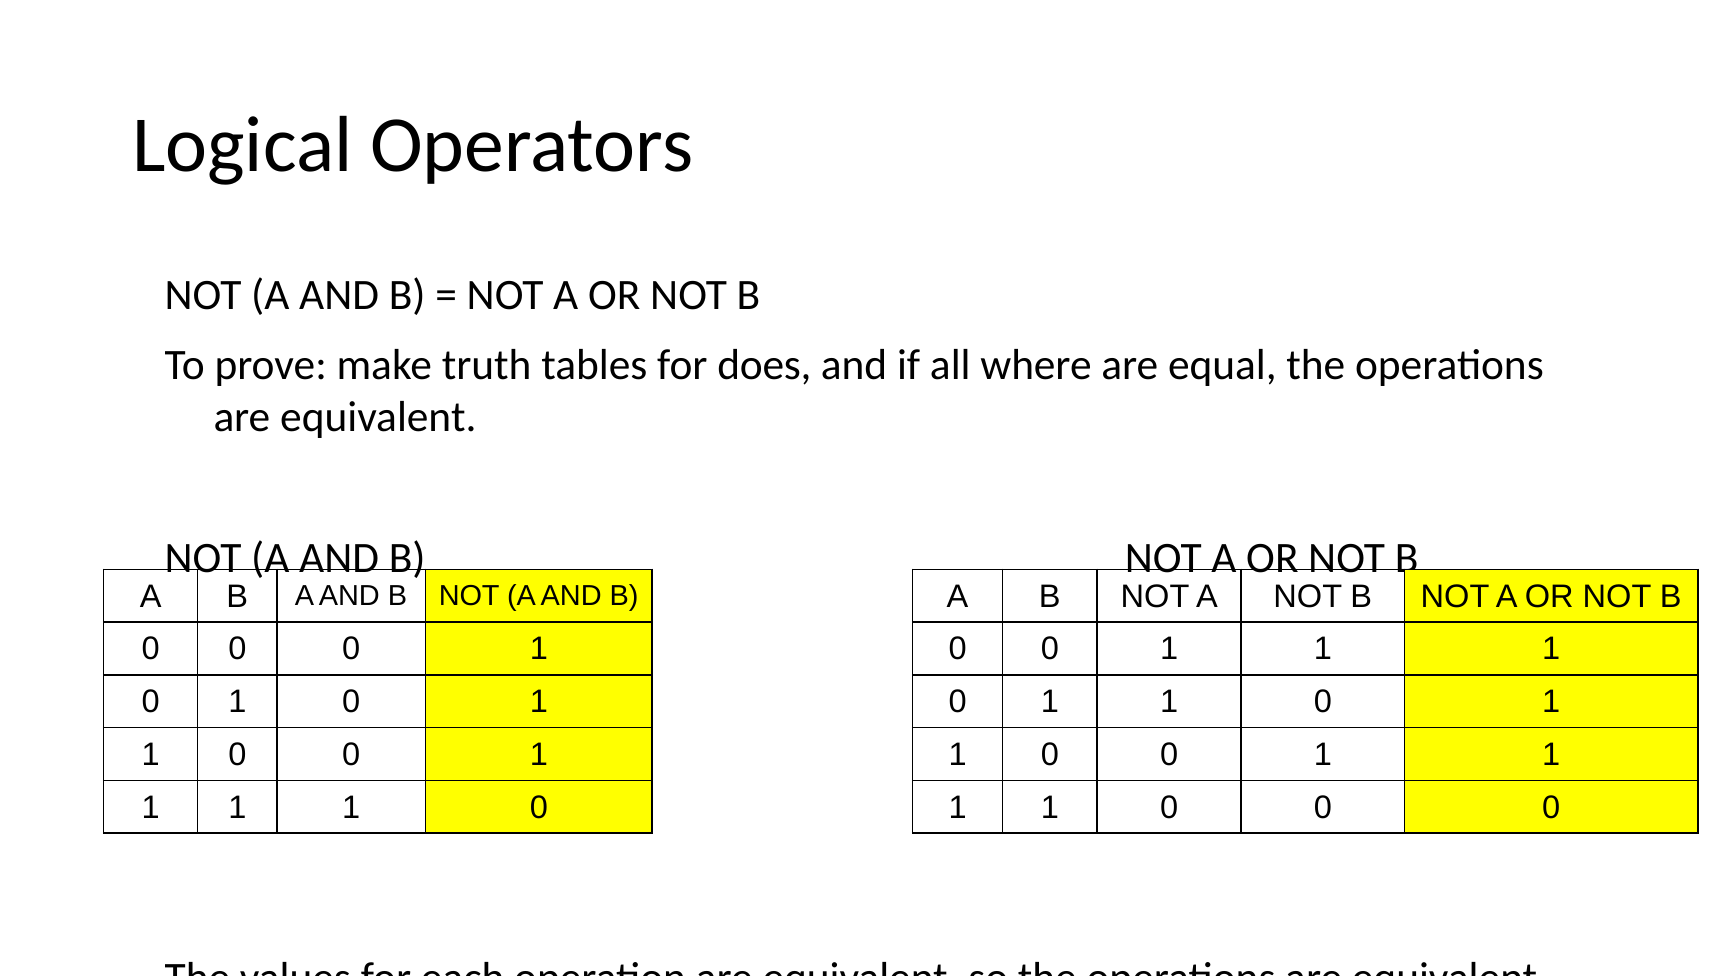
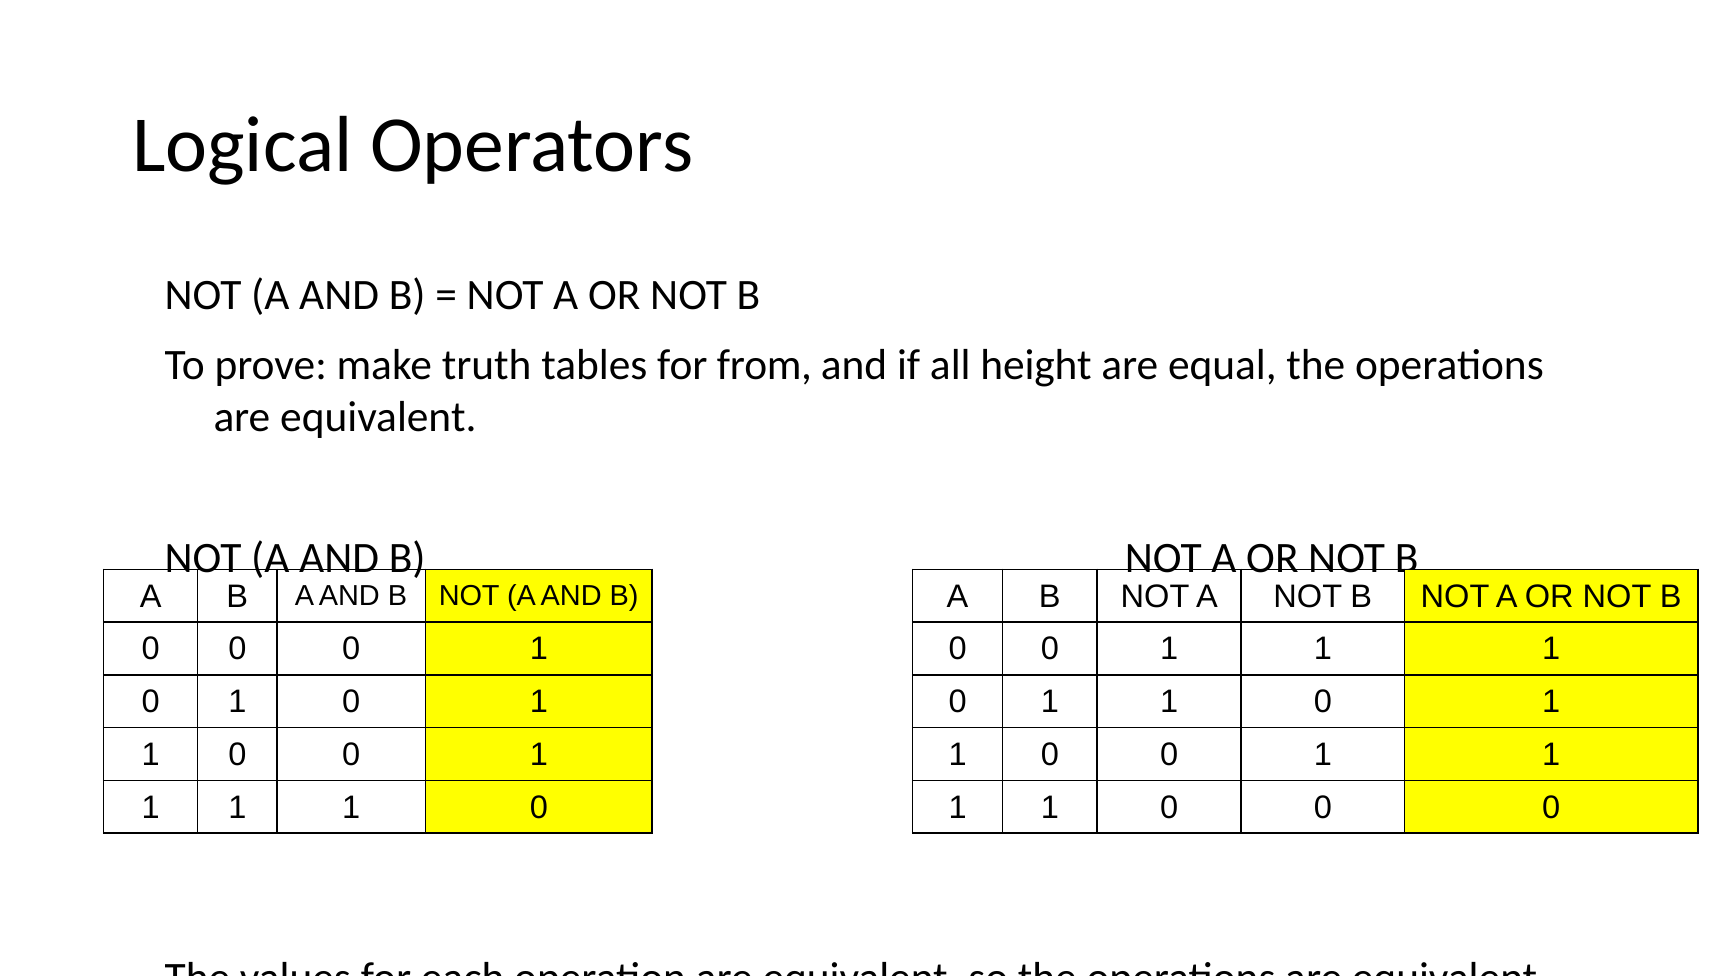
does: does -> from (764, 366)
where: where -> height (1036, 366)
